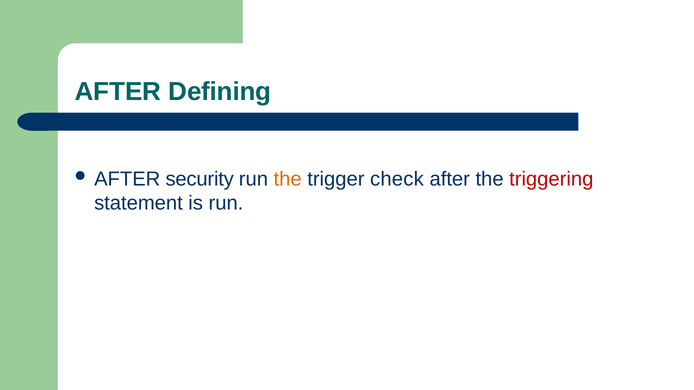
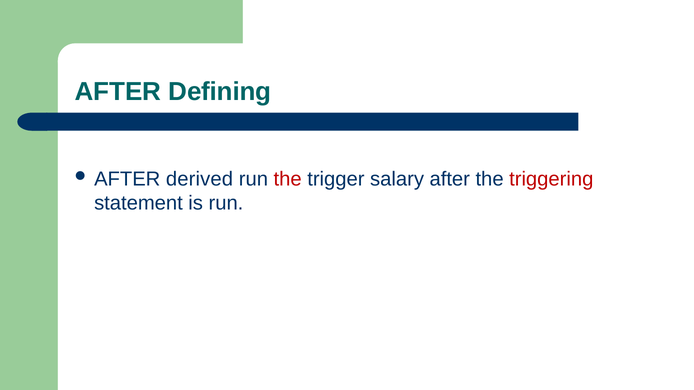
security: security -> derived (200, 179)
the colour: orange -> red (288, 179)
check: check -> salary (397, 179)
